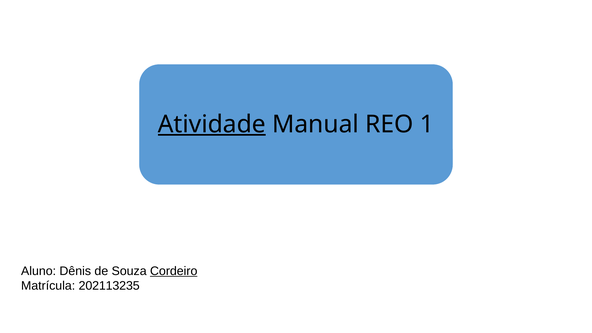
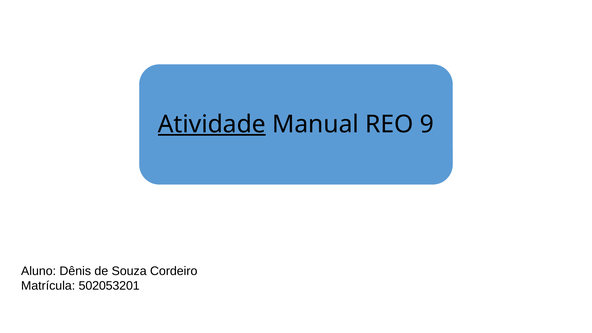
1: 1 -> 9 (427, 124)
Cordeiro underline: present -> none (174, 271)
202113235: 202113235 -> 502053201 (109, 286)
